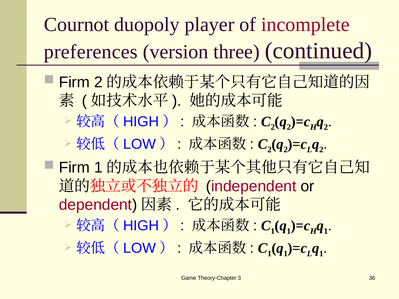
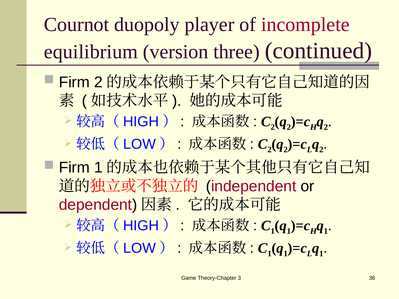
preferences: preferences -> equilibrium (91, 52)
